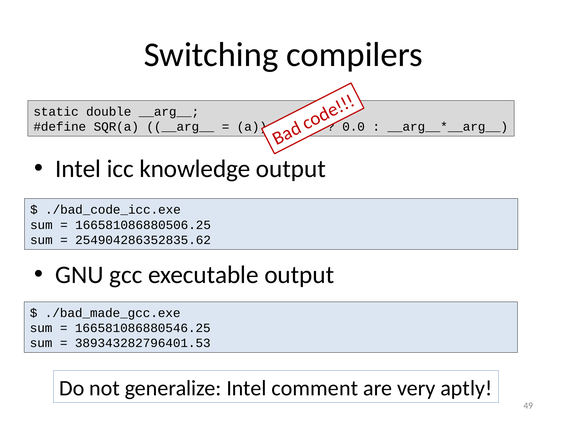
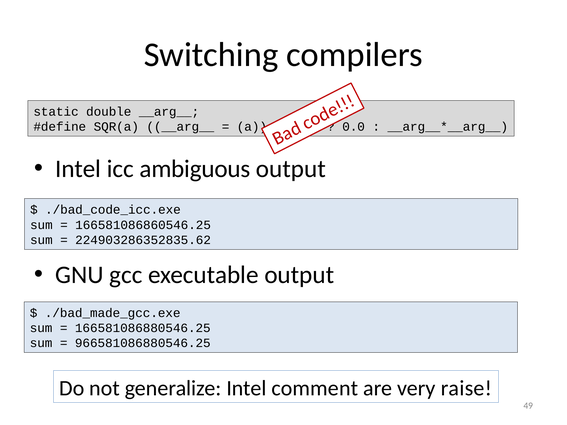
knowledge: knowledge -> ambiguous (195, 169)
166581086880506.25: 166581086880506.25 -> 166581086860546.25 (143, 225)
254904286352835.62: 254904286352835.62 -> 224903286352835.62 (143, 240)
389343282796401.53: 389343282796401.53 -> 966581086880546.25 (143, 343)
aptly: aptly -> raise (466, 388)
